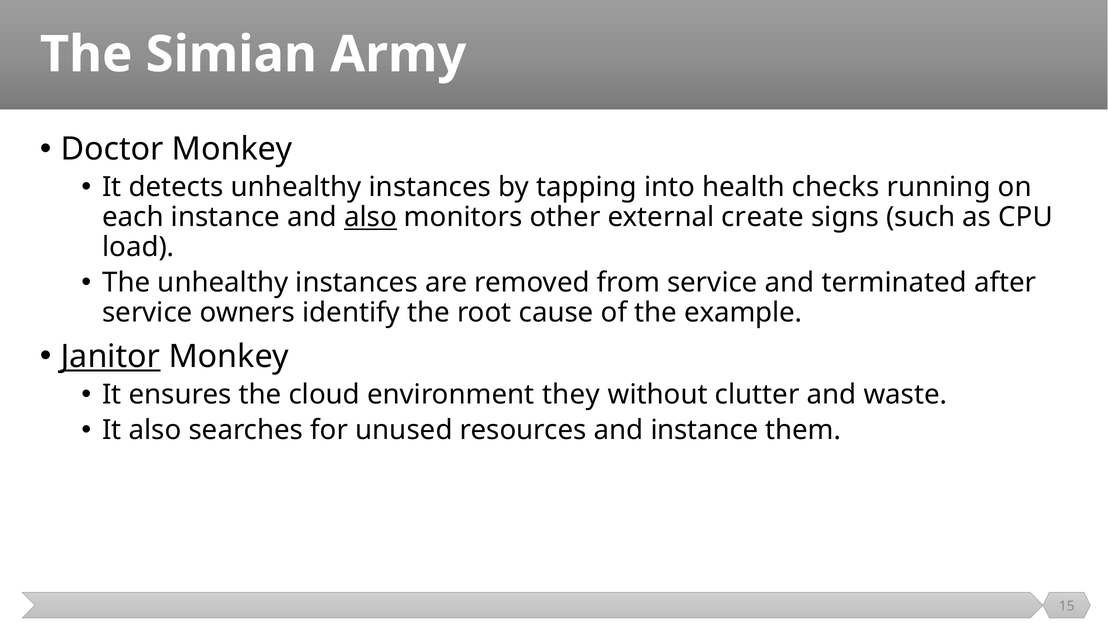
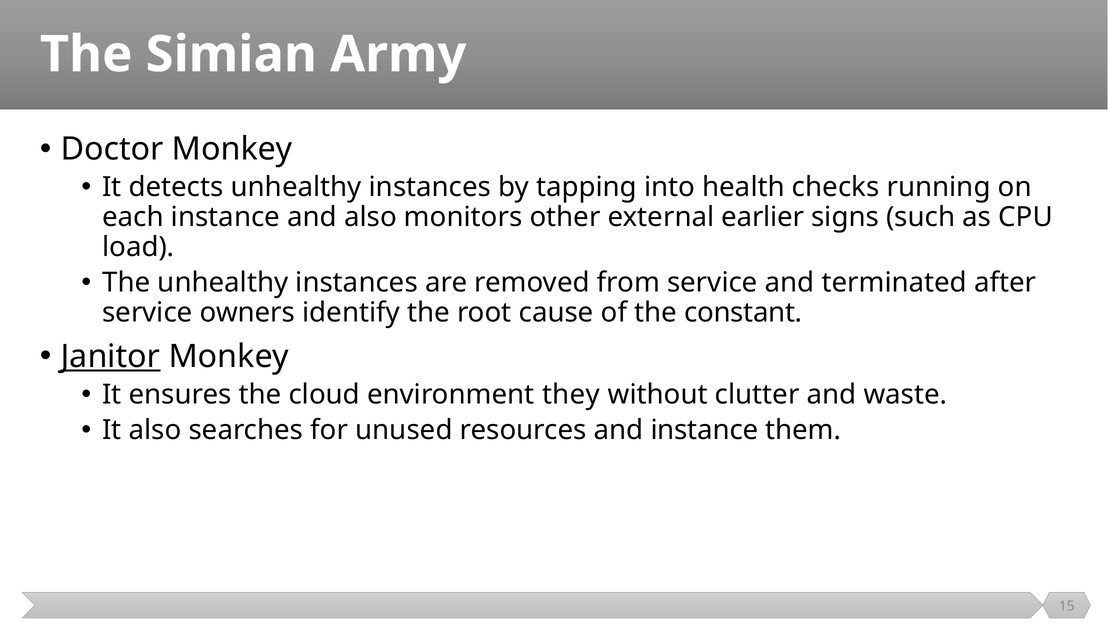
also underline: present -> none (370, 217)
create: create -> earlier (763, 217)
example: example -> constant (743, 313)
